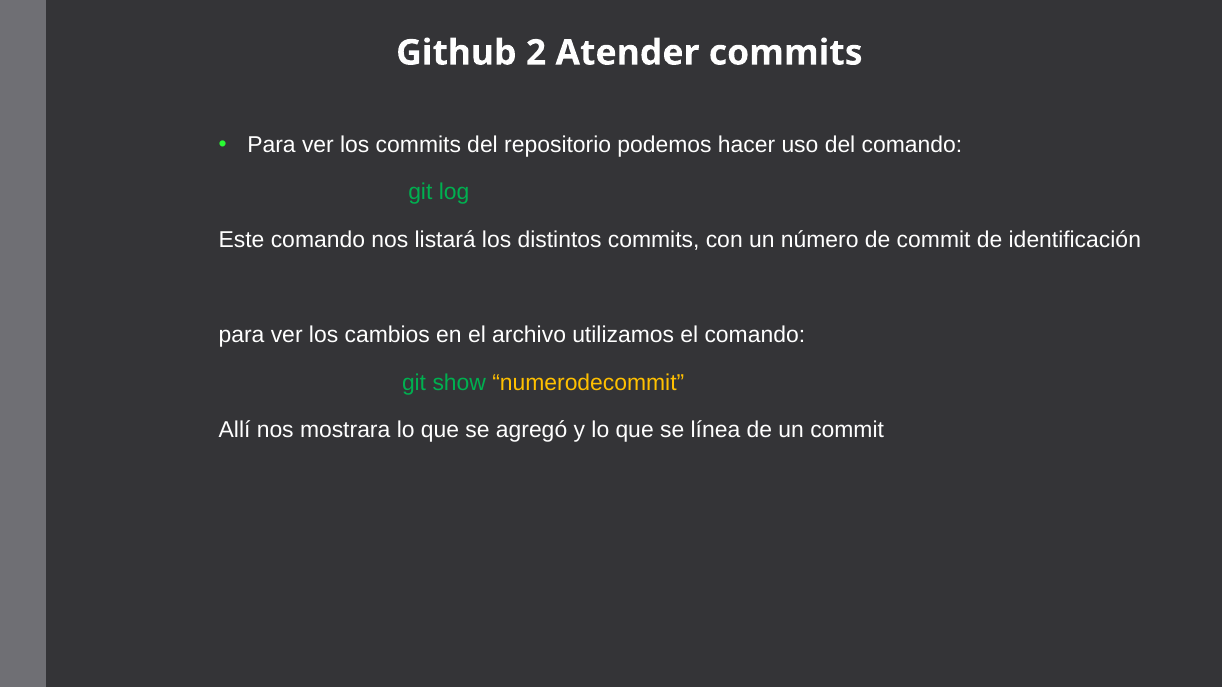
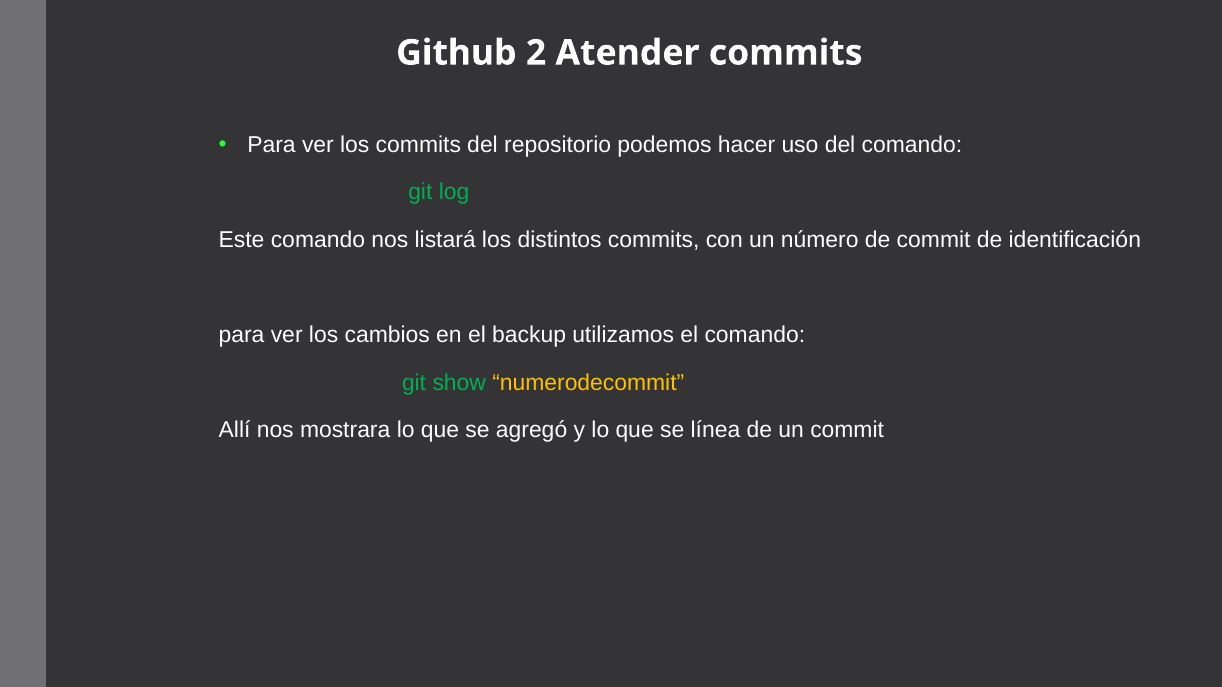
archivo: archivo -> backup (529, 335)
